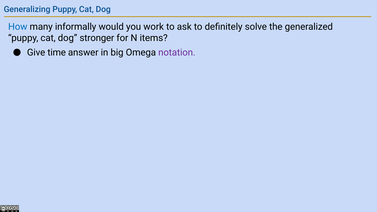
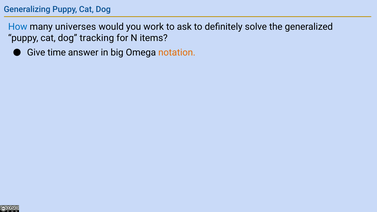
informally: informally -> universes (76, 27)
stronger: stronger -> tracking (97, 38)
notation colour: purple -> orange (177, 52)
